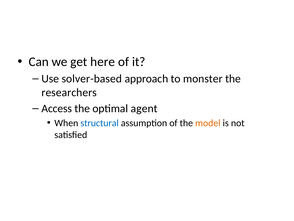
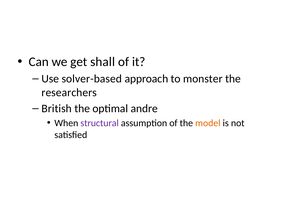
here: here -> shall (103, 62)
Access: Access -> British (57, 108)
agent: agent -> andre (144, 108)
structural colour: blue -> purple (100, 123)
